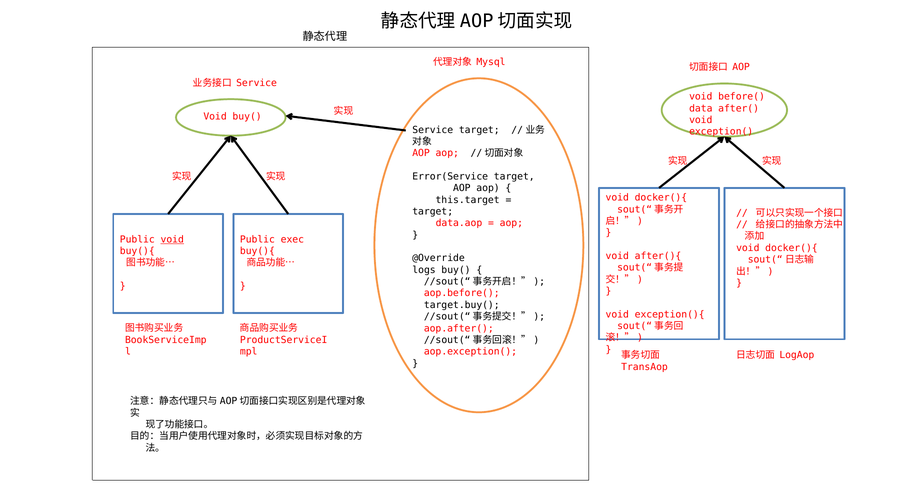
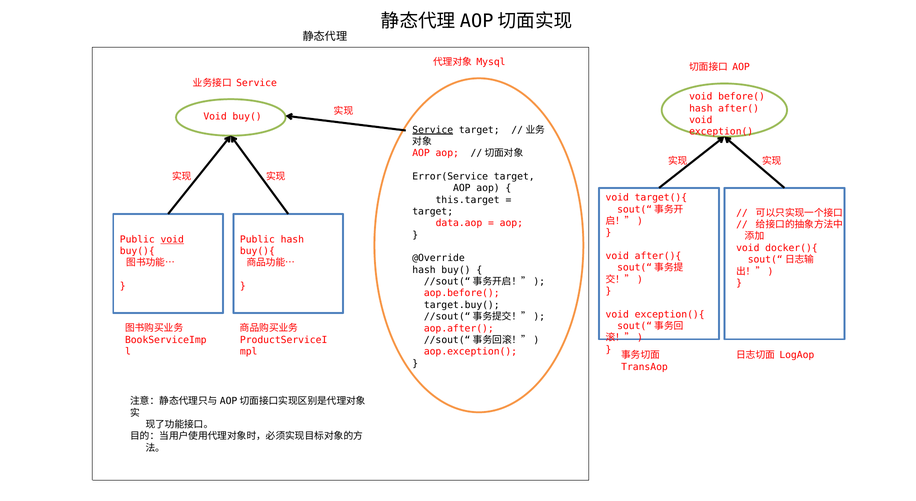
data: data -> hash (701, 108)
Service underline: none -> present (433, 130)
docker(){: docker(){ -> target(){ (661, 198)
Public exec: exec -> hash (292, 240)
logs: logs -> hash (424, 270)
